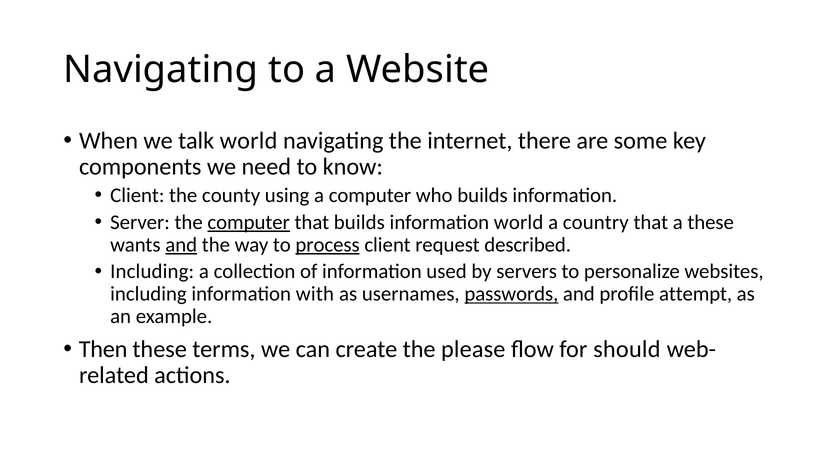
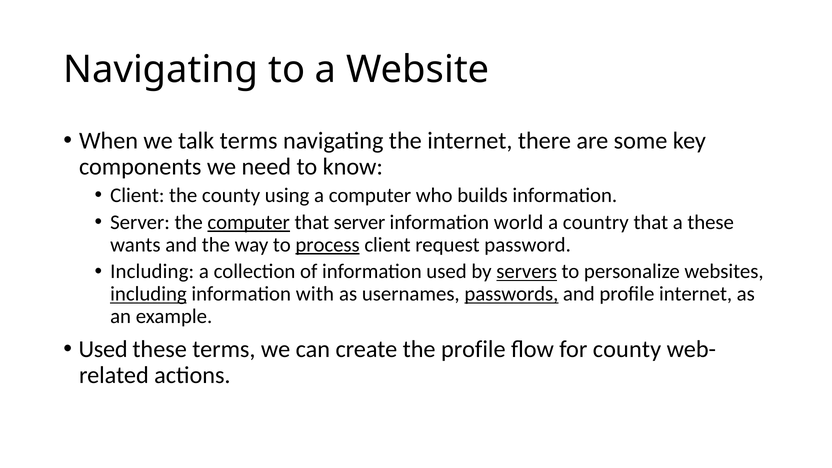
talk world: world -> terms (249, 141)
that builds: builds -> server (359, 222)
and underline: present -> none (181, 245)
described: described -> password (528, 245)
servers underline: none -> present (527, 271)
including underline: none -> present (148, 294)
profile attempt: attempt -> internet (696, 294)
Then: Then -> Used (103, 349)
the please: please -> profile (473, 349)
for should: should -> county (627, 349)
